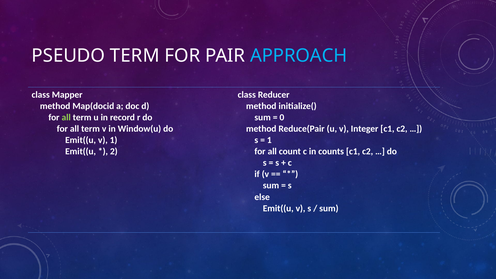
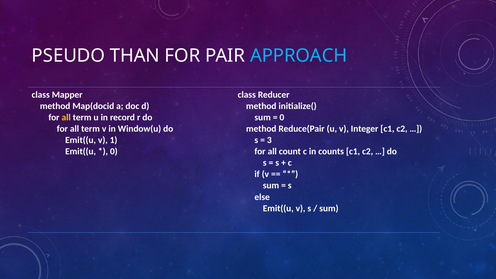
PSEUDO TERM: TERM -> THAN (135, 56)
all colour: light green -> yellow (66, 117)
1: 1 -> 3 (269, 140)
2: 2 -> 0 (114, 152)
